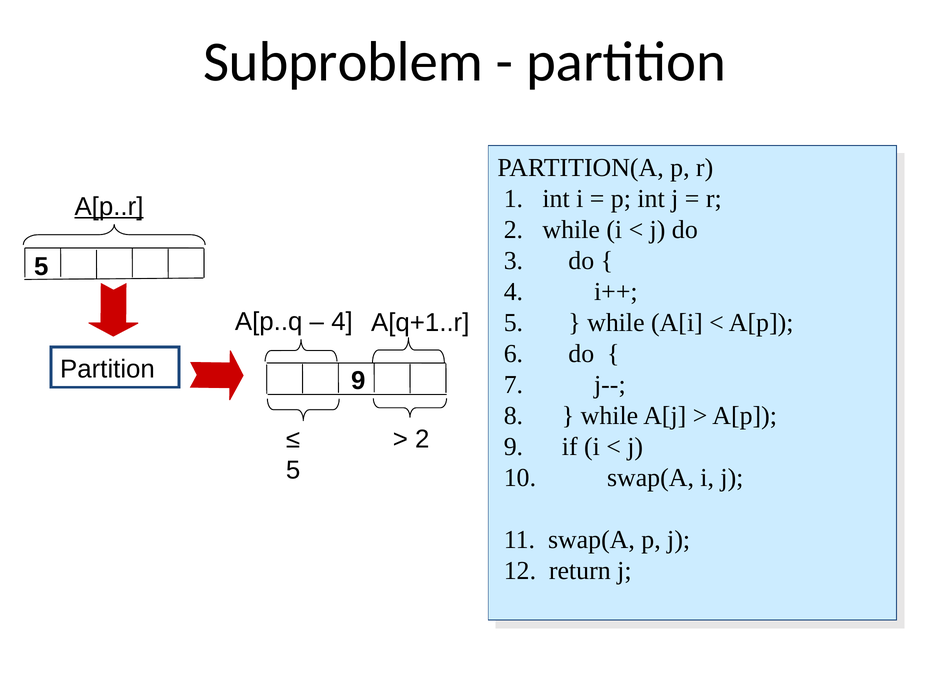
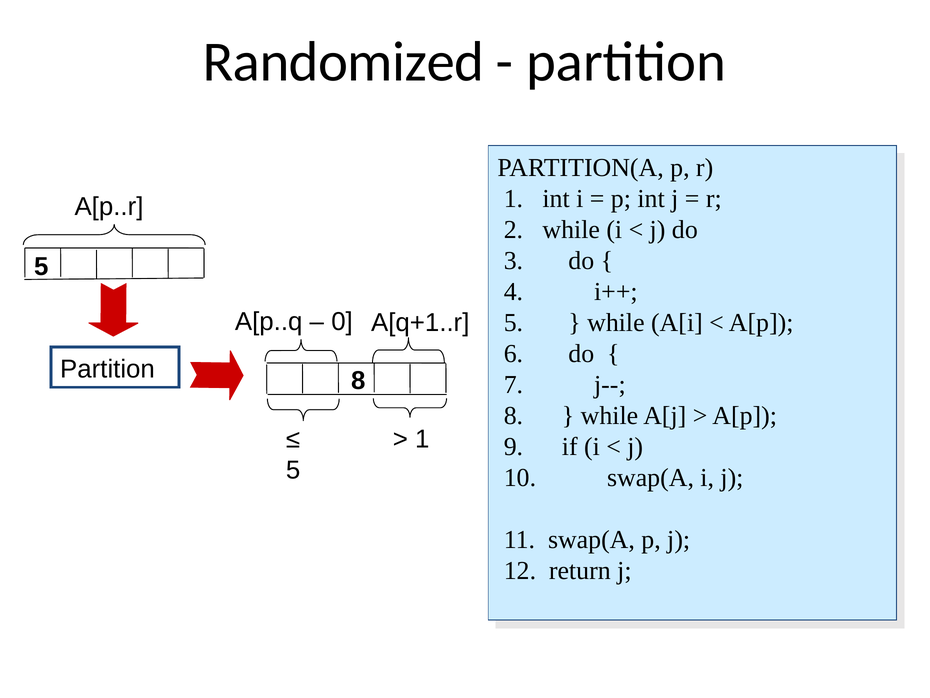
Subproblem: Subproblem -> Randomized (343, 62)
A[p..r underline: present -> none (109, 206)
4: 4 -> 0 (342, 321)
Partition 9: 9 -> 8 (358, 380)
2: 2 -> 1 (422, 439)
